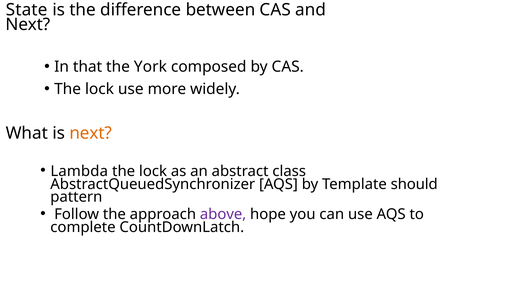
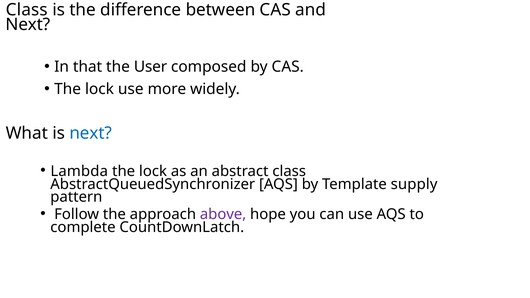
State: State -> Class (27, 10)
York: York -> User (151, 67)
next colour: orange -> blue (91, 133)
should: should -> supply (414, 184)
